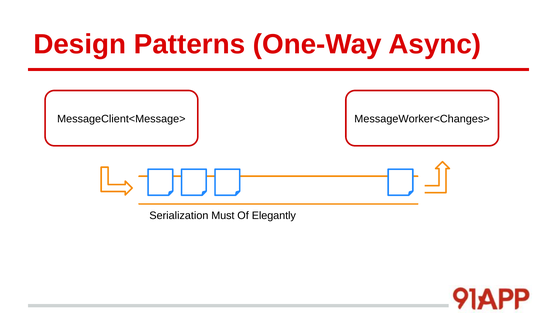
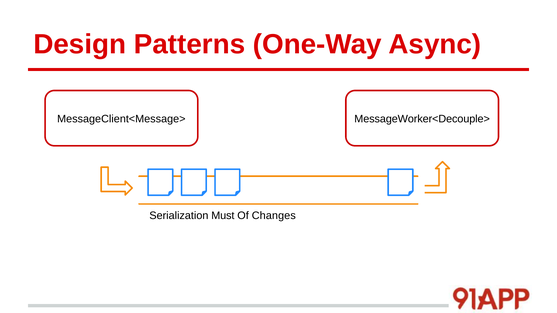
MessageWorker<Changes>: MessageWorker<Changes> -> MessageWorker<Decouple> (422, 119)
Elegantly: Elegantly -> Changes (274, 216)
